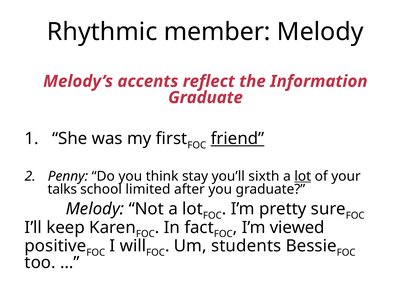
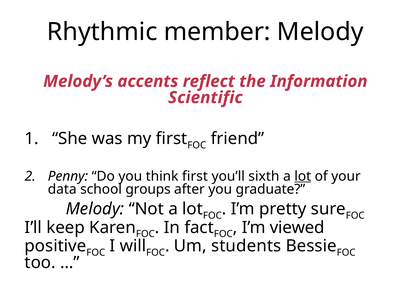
Graduate: Graduate -> Scientific (205, 98)
friend underline: present -> none (237, 139)
think stay: stay -> first (195, 176)
talks: talks -> data (62, 189)
limited: limited -> groups (148, 189)
